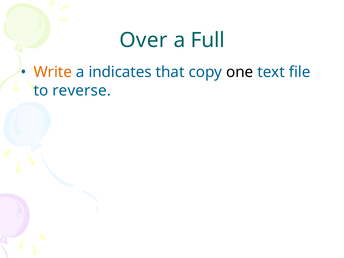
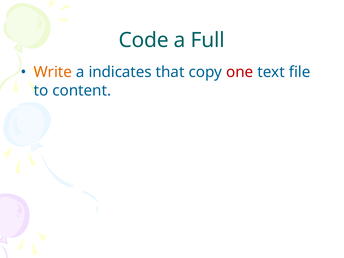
Over: Over -> Code (144, 40)
one colour: black -> red (240, 72)
reverse: reverse -> content (82, 91)
